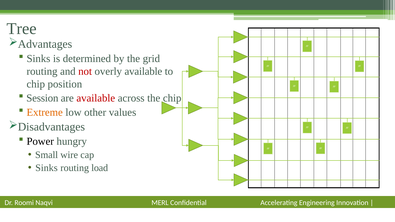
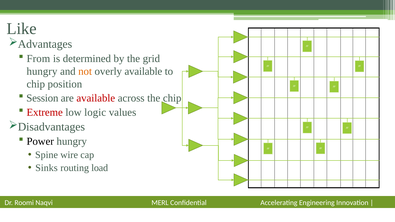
Tree: Tree -> Like (22, 29)
Sinks: Sinks -> From (38, 59)
routing: routing -> hungry (42, 71)
not colour: red -> orange (85, 71)
Extreme colour: orange -> red (45, 112)
other: other -> logic (95, 112)
Small: Small -> Spine (47, 155)
